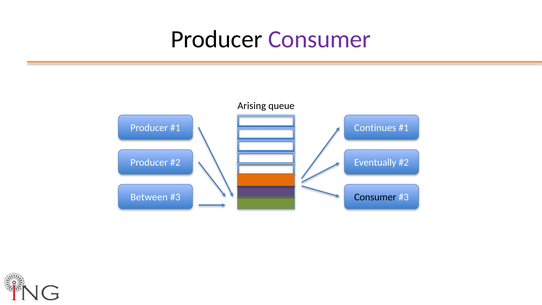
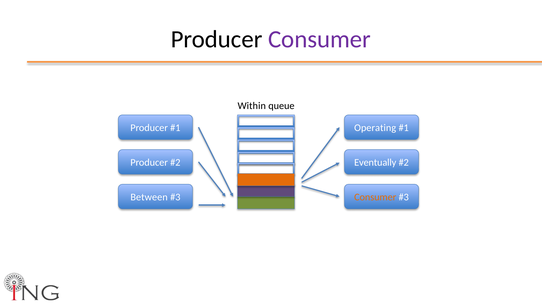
Arising: Arising -> Within (252, 106)
Continues: Continues -> Operating (375, 128)
Consumer colour: black -> orange (375, 197)
